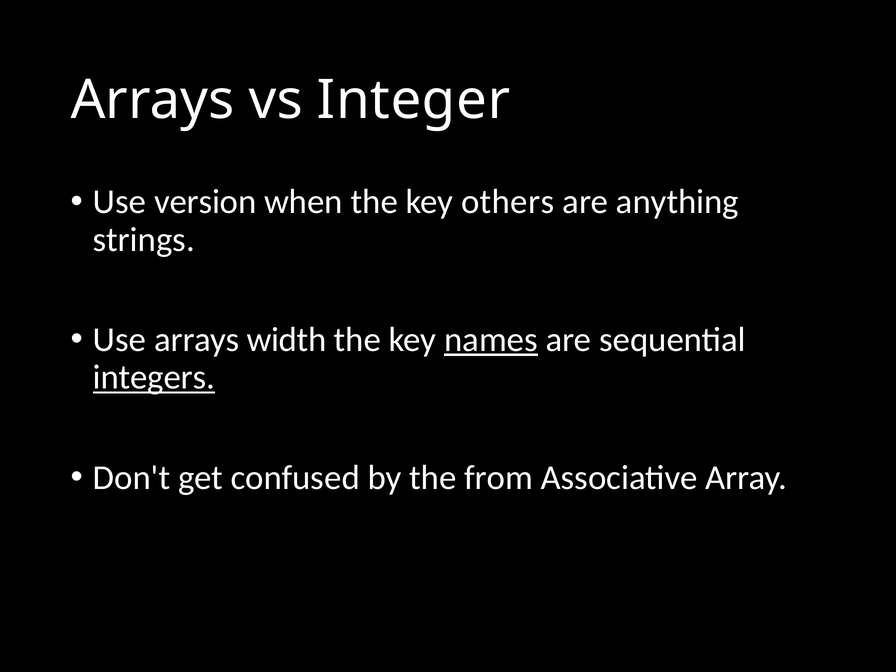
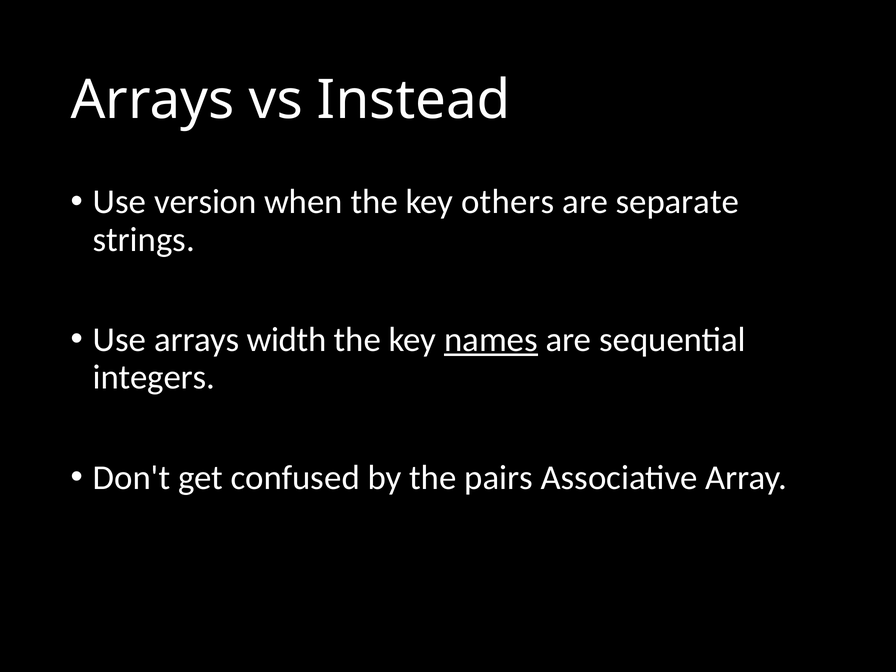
Integer: Integer -> Instead (414, 100)
anything: anything -> separate (677, 202)
integers underline: present -> none (154, 377)
from: from -> pairs (499, 478)
